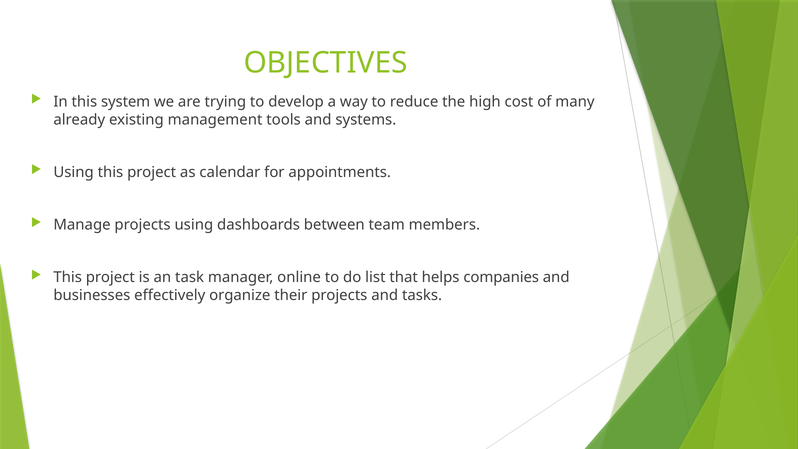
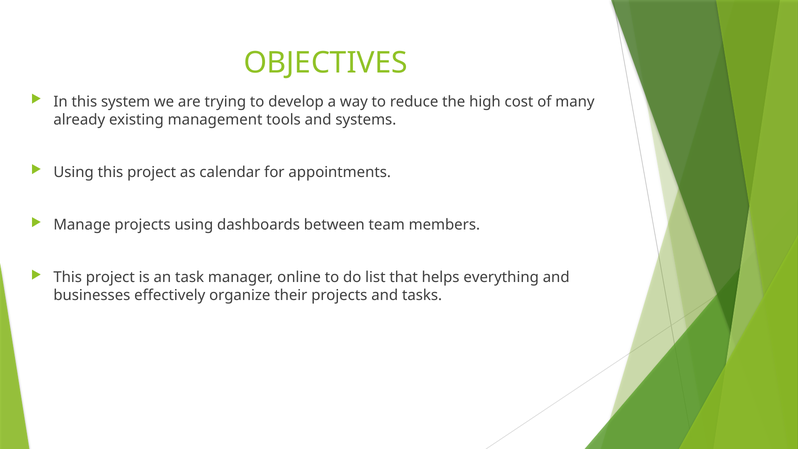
companies: companies -> everything (501, 277)
